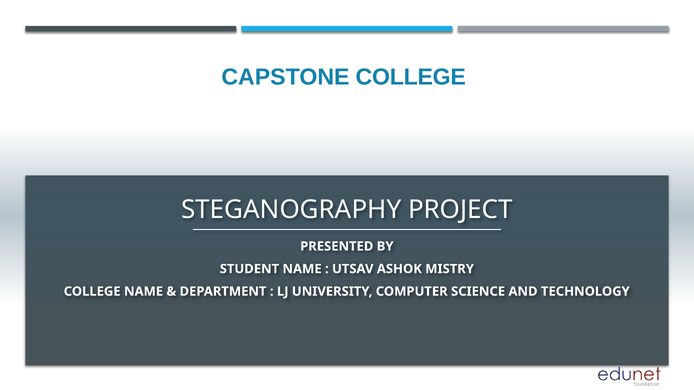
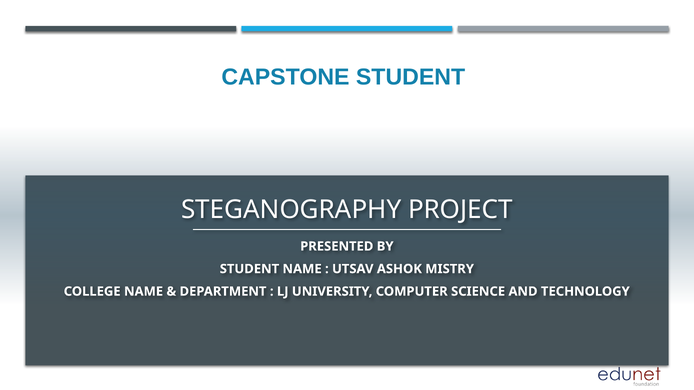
CAPSTONE COLLEGE: COLLEGE -> STUDENT (411, 77)
